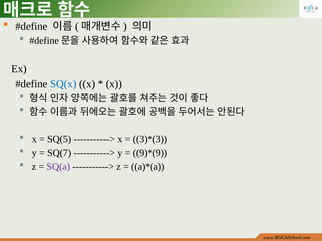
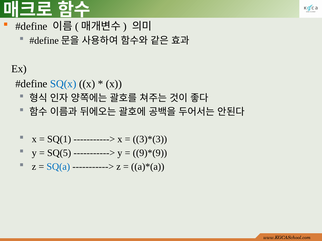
SQ(5: SQ(5 -> SQ(1 (59, 140)
SQ(7: SQ(7 -> SQ(5 (59, 153)
SQ(a colour: purple -> blue (58, 167)
